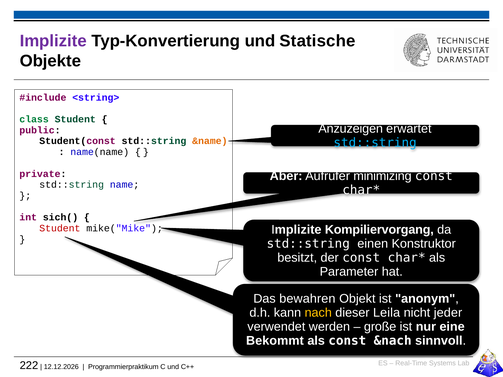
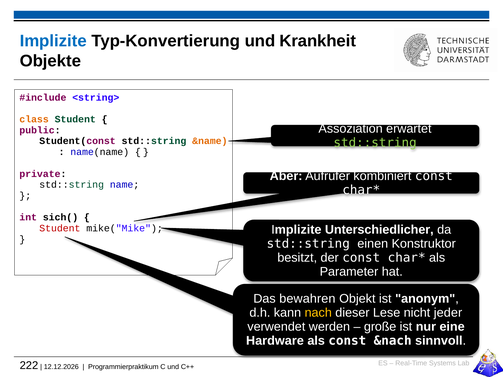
Implizite colour: purple -> blue (53, 41)
Statische: Statische -> Krankheit (318, 41)
class colour: green -> orange (34, 119)
Anzuzeigen: Anzuzeigen -> Assoziation (351, 129)
std::string colour: light blue -> light green (375, 143)
minimizing: minimizing -> kombiniert (382, 176)
Kompiliervorgang: Kompiliervorgang -> Unterschiedlicher (379, 230)
Leila: Leila -> Lese (387, 313)
Bekommt: Bekommt -> Hardware (275, 341)
